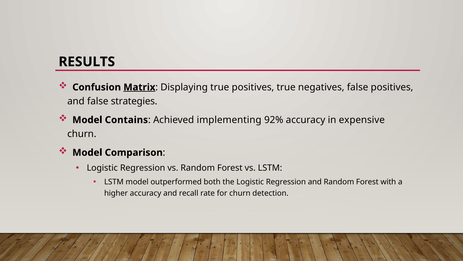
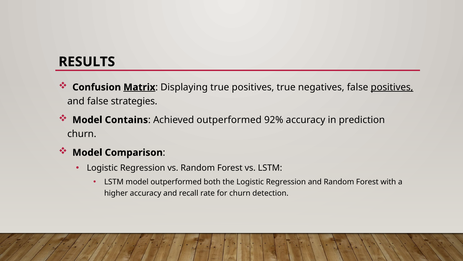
positives underline: none -> present (392, 87)
Achieved implementing: implementing -> outperformed (229, 120)
expensive: expensive -> prediction (362, 120)
